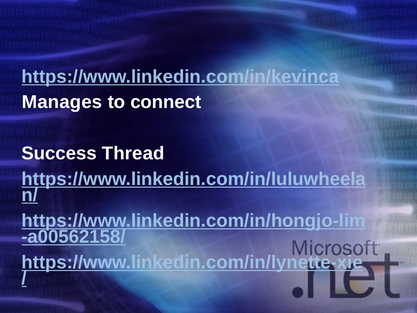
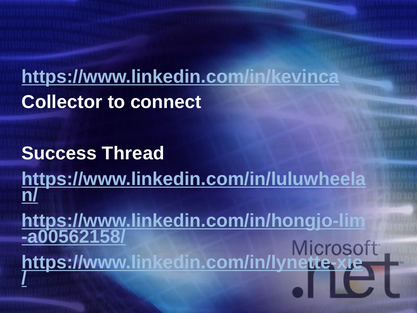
Manages: Manages -> Collector (62, 102)
